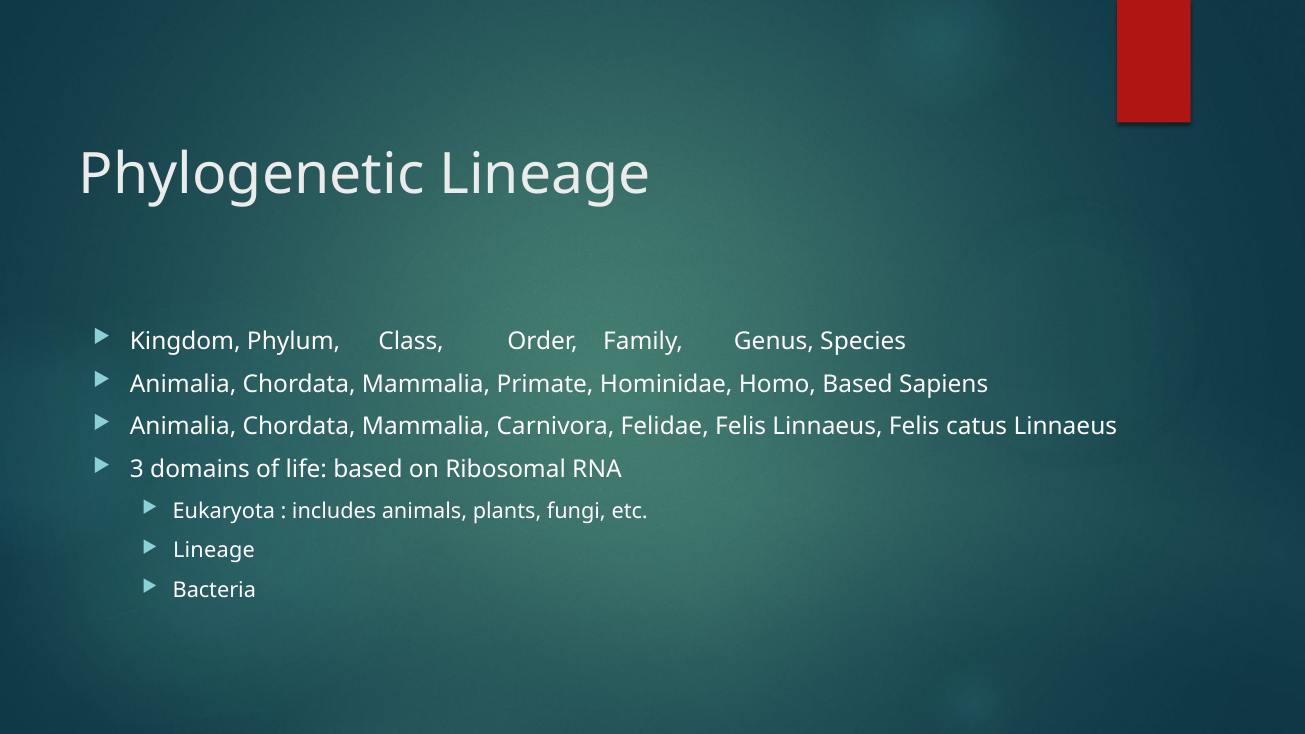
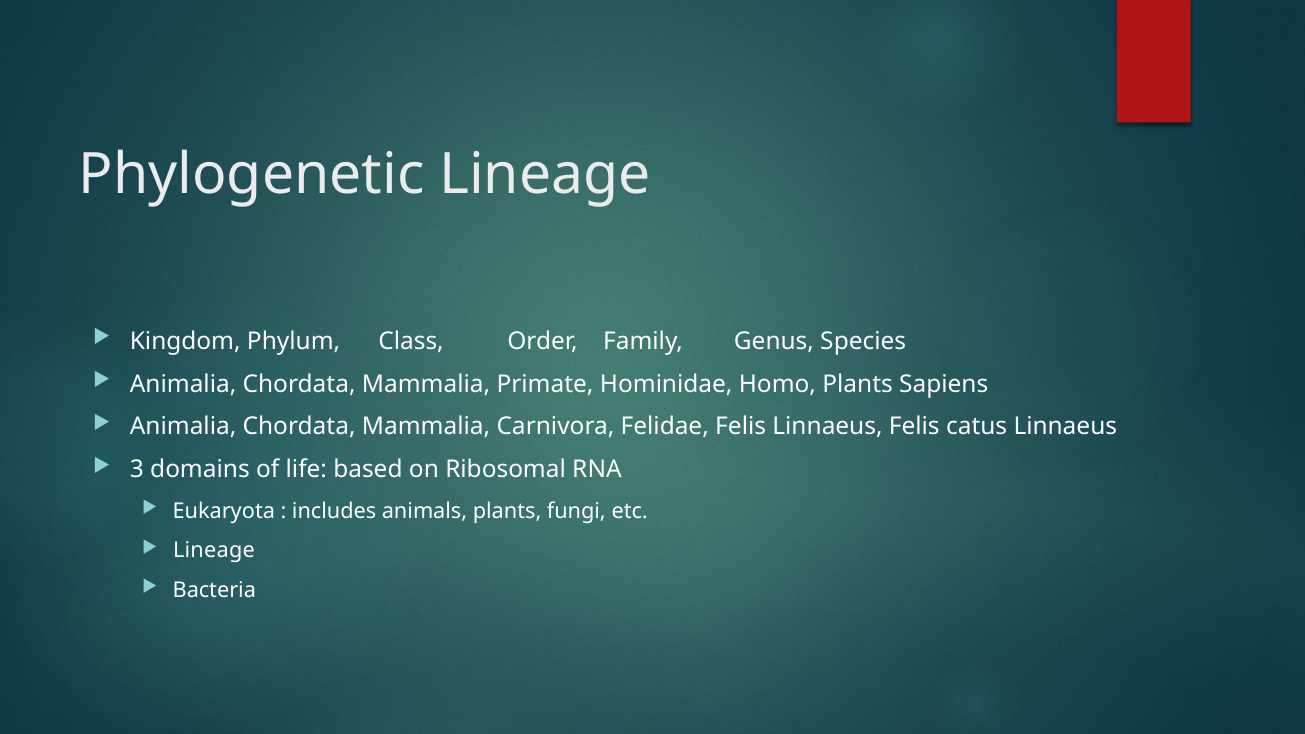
Homo Based: Based -> Plants (858, 384)
